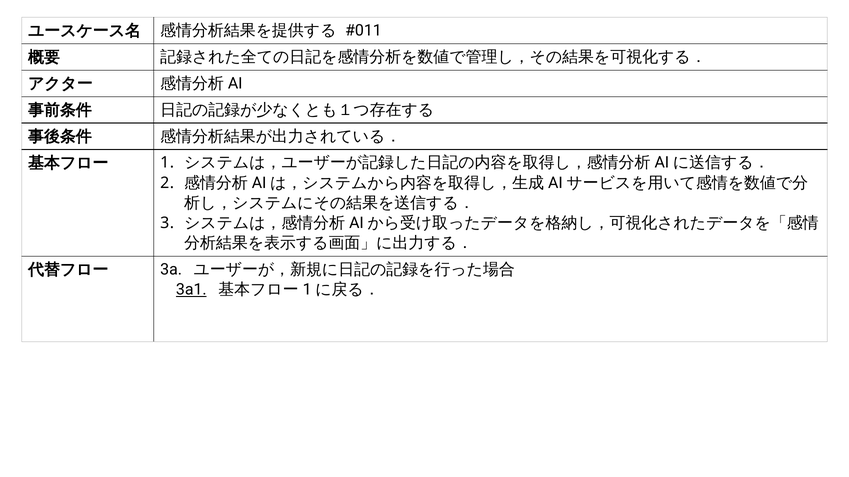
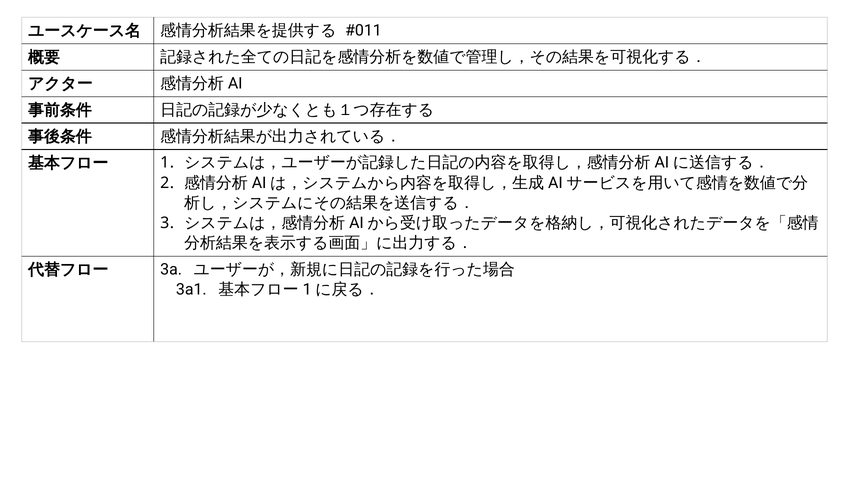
3a1 underline: present -> none (191, 290)
